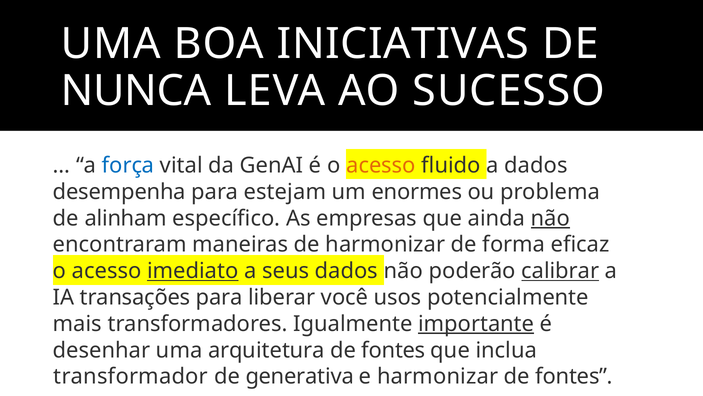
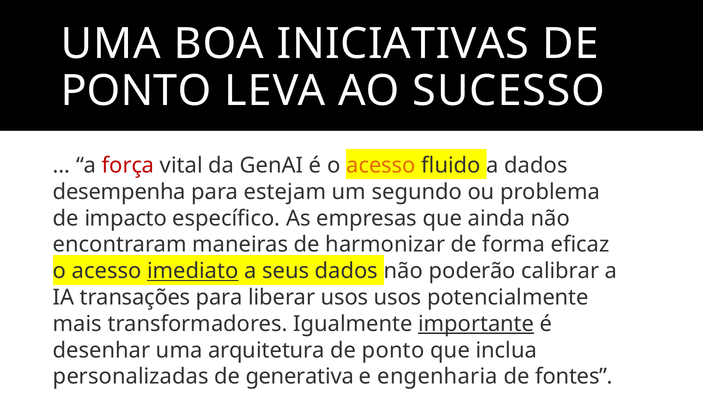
NUNCA: NUNCA -> PONTO (136, 91)
força colour: blue -> red (128, 165)
enormes: enormes -> segundo (417, 192)
alinham: alinham -> impacto (126, 218)
não underline: present -> none (550, 218)
calibrar underline: present -> none (560, 271)
liberar você: você -> usos (345, 297)
arquitetura de fontes: fontes -> ponto (393, 350)
transformador: transformador -> personalizadas (131, 376)
e harmonizar: harmonizar -> engenharia (438, 376)
